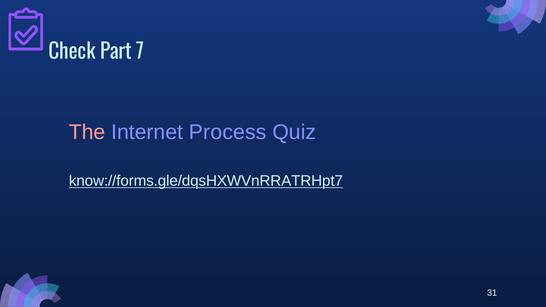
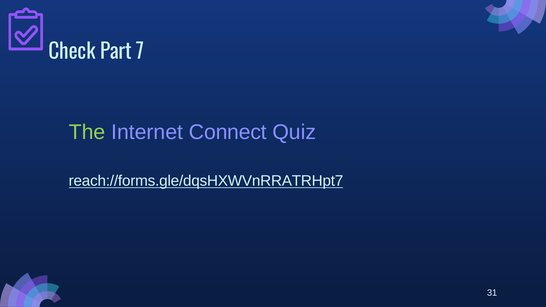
The colour: pink -> light green (87, 132)
Process: Process -> Connect (228, 132)
know://forms.gle/dqsHXWVnRRATRHpt7: know://forms.gle/dqsHXWVnRRATRHpt7 -> reach://forms.gle/dqsHXWVnRRATRHpt7 (206, 181)
